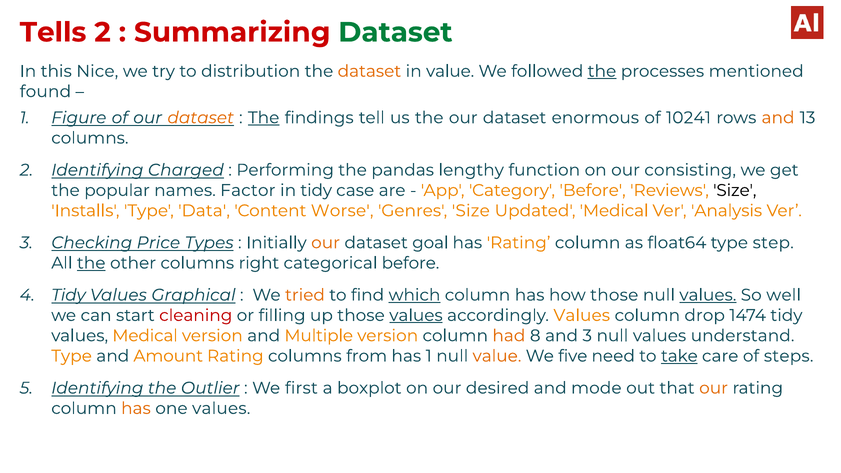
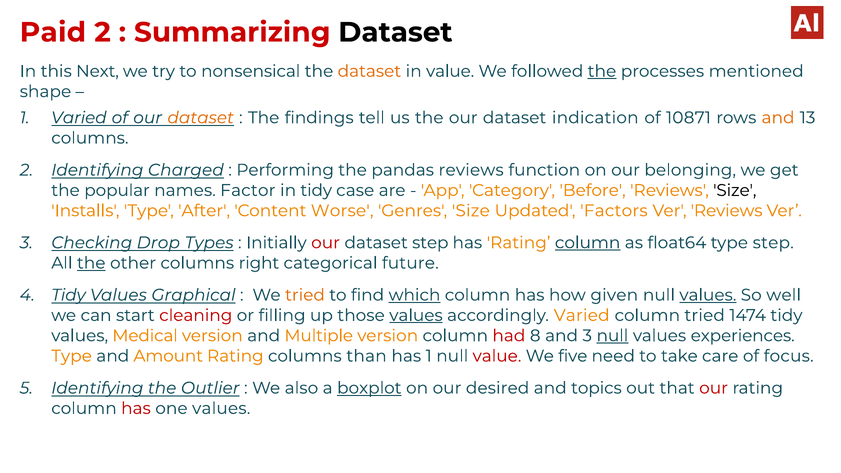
Tells: Tells -> Paid (53, 32)
Dataset colour: green -> black (395, 32)
Nice: Nice -> Next (97, 71)
distribution: distribution -> nonsensical (251, 71)
found: found -> shape (45, 92)
1 Figure: Figure -> Varied (79, 118)
The underline: present -> none (264, 118)
enormous: enormous -> indication (595, 118)
10241: 10241 -> 10871 (688, 118)
pandas lengthy: lengthy -> reviews (471, 170)
consisting: consisting -> belonging (690, 170)
Data: Data -> After (204, 211)
Updated Medical: Medical -> Factors (614, 211)
Ver Analysis: Analysis -> Reviews (727, 211)
Price: Price -> Drop (158, 243)
our colour: orange -> red (326, 243)
dataset goal: goal -> step (430, 243)
column underline: none -> present (588, 243)
categorical before: before -> future (410, 263)
how those: those -> given (614, 295)
accordingly Values: Values -> Varied (582, 315)
column drop: drop -> tried (705, 315)
had colour: orange -> red (509, 336)
null underline: none -> present (612, 336)
understand: understand -> experiences (743, 336)
from: from -> than (367, 356)
value colour: orange -> red (497, 356)
take underline: present -> none (679, 356)
steps: steps -> focus (789, 356)
first: first -> also (301, 388)
boxplot underline: none -> present (369, 388)
mode: mode -> topics (596, 388)
our colour: orange -> red (714, 388)
has colour: orange -> red (136, 408)
